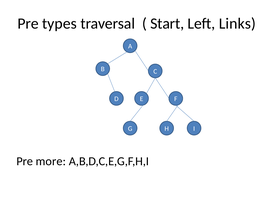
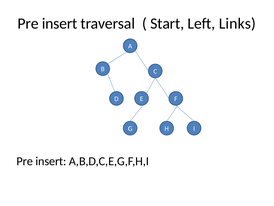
types: types -> insert (60, 23)
more: more -> insert (51, 161)
